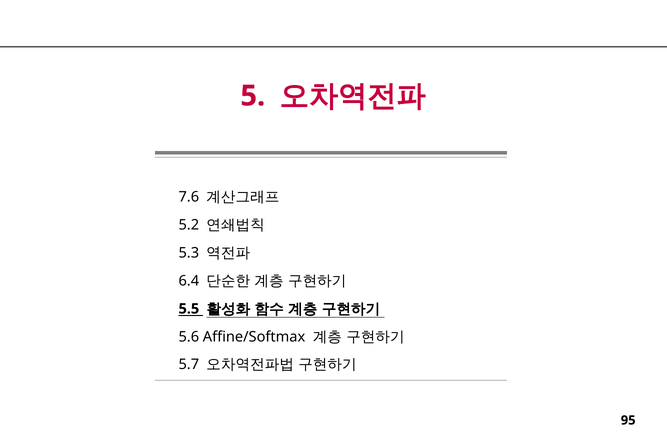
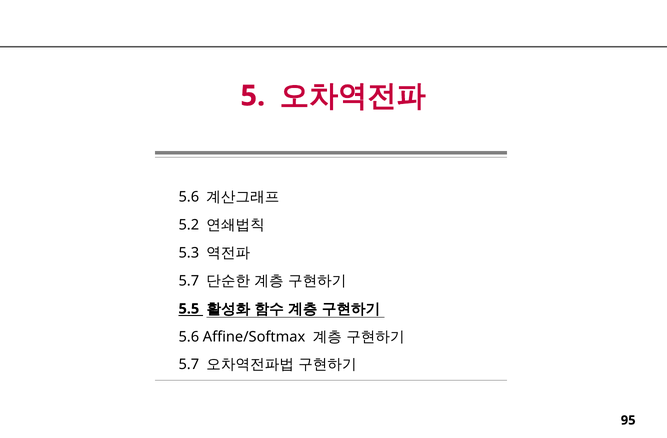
7.6: 7.6 -> 5.6 (189, 197)
6.4: 6.4 -> 5.7 (189, 281)
